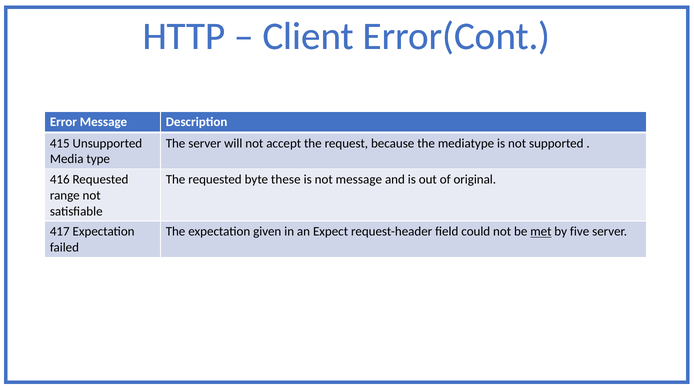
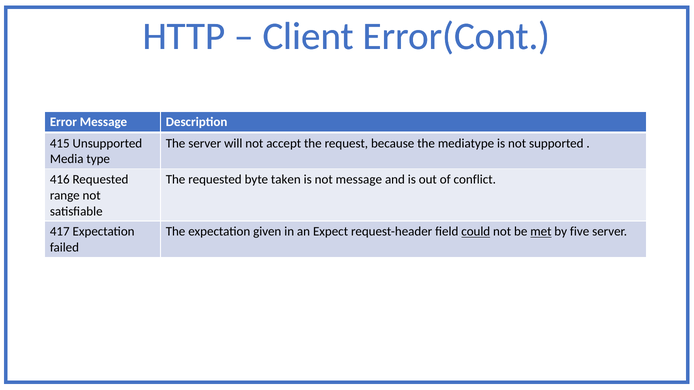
these: these -> taken (286, 180)
original: original -> conflict (475, 180)
could underline: none -> present (476, 232)
